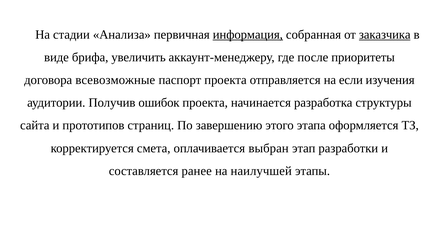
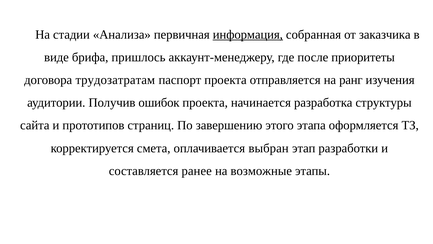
заказчика underline: present -> none (385, 35)
увеличить: увеличить -> пришлось (138, 57)
всевозможные: всевозможные -> трудозатратам (115, 80)
если: если -> ранг (351, 80)
наилучшей: наилучшей -> возможные (261, 171)
